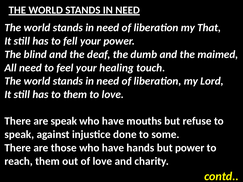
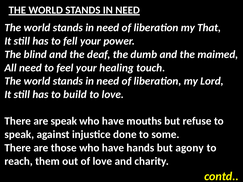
to them: them -> build (75, 95)
but power: power -> agony (190, 148)
